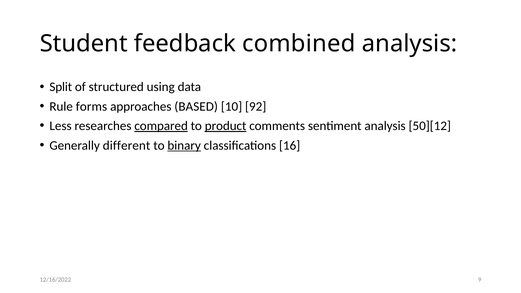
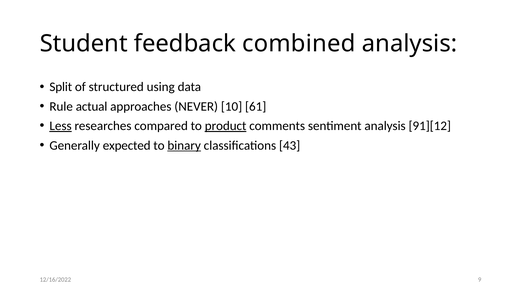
forms: forms -> actual (92, 106)
BASED: BASED -> NEVER (196, 106)
92: 92 -> 61 (256, 106)
Less underline: none -> present (61, 126)
compared underline: present -> none (161, 126)
50][12: 50][12 -> 91][12 (430, 126)
different: different -> expected (127, 145)
16: 16 -> 43 (290, 145)
